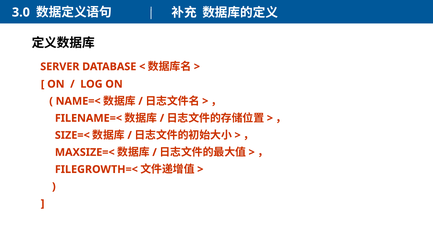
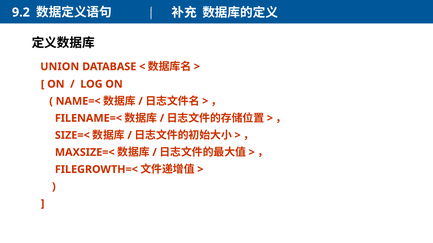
3.0: 3.0 -> 9.2 (21, 12)
SERVER: SERVER -> UNION (60, 67)
